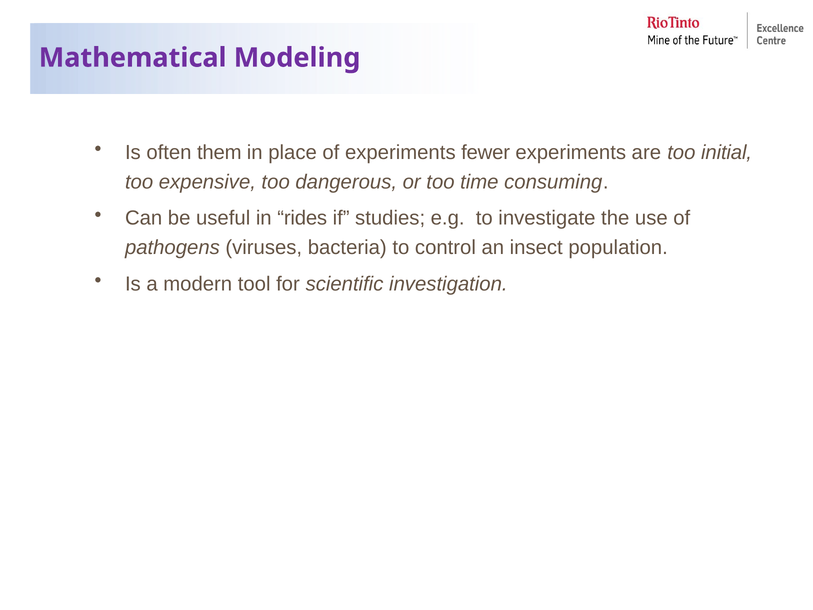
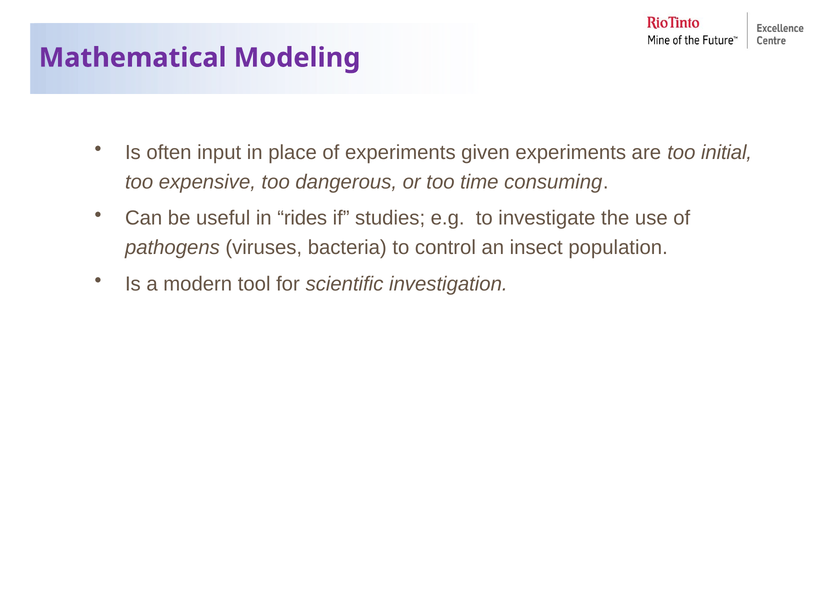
them: them -> input (219, 153)
fewer: fewer -> given (485, 153)
